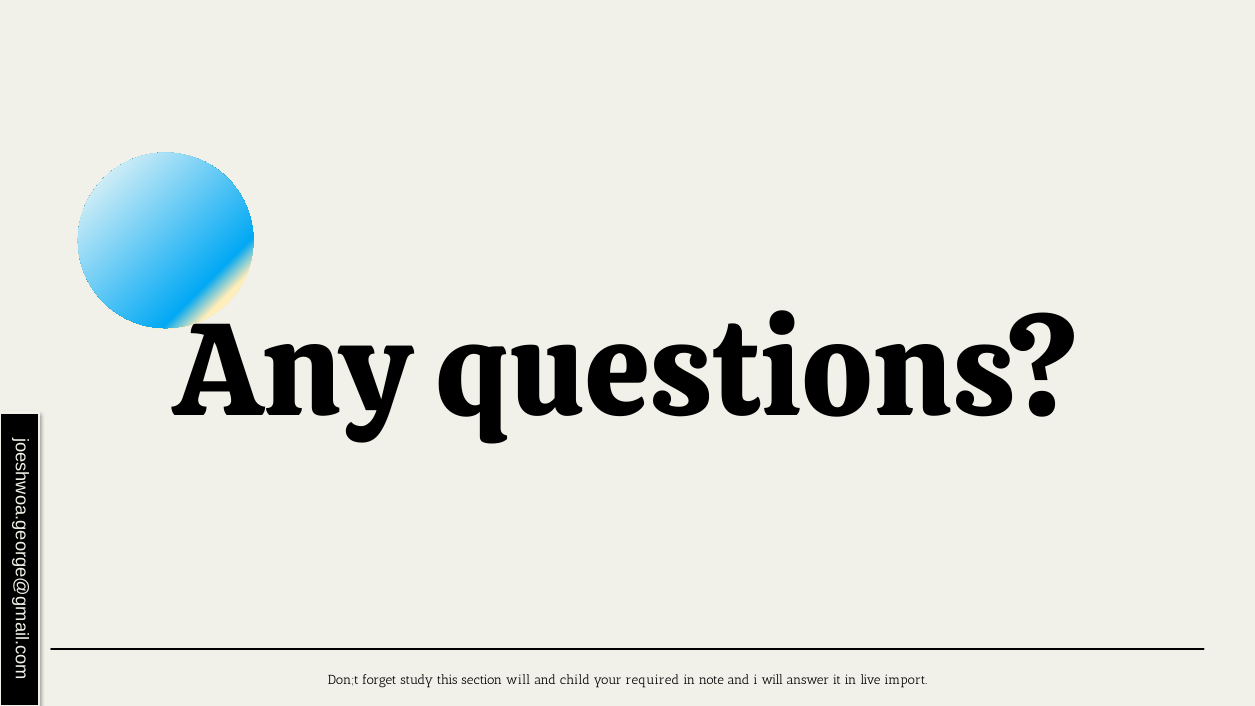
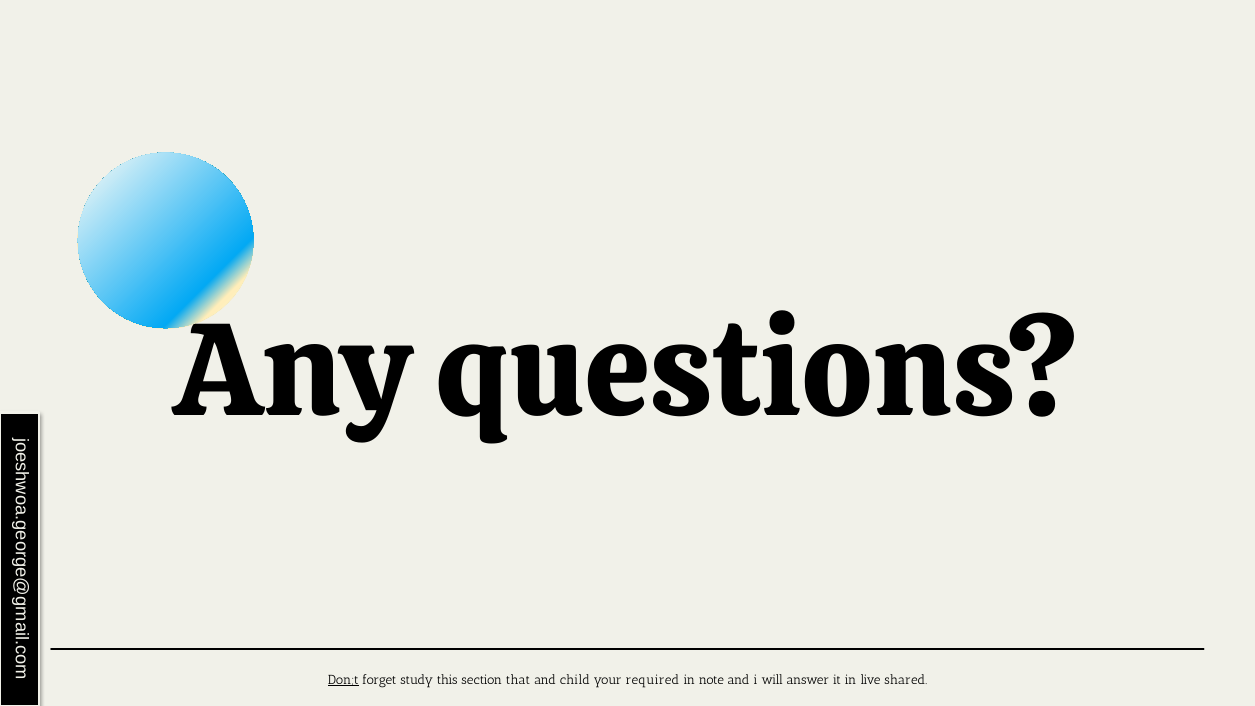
Don;t underline: none -> present (343, 680)
section will: will -> that (518, 680)
import: import -> shared (906, 680)
